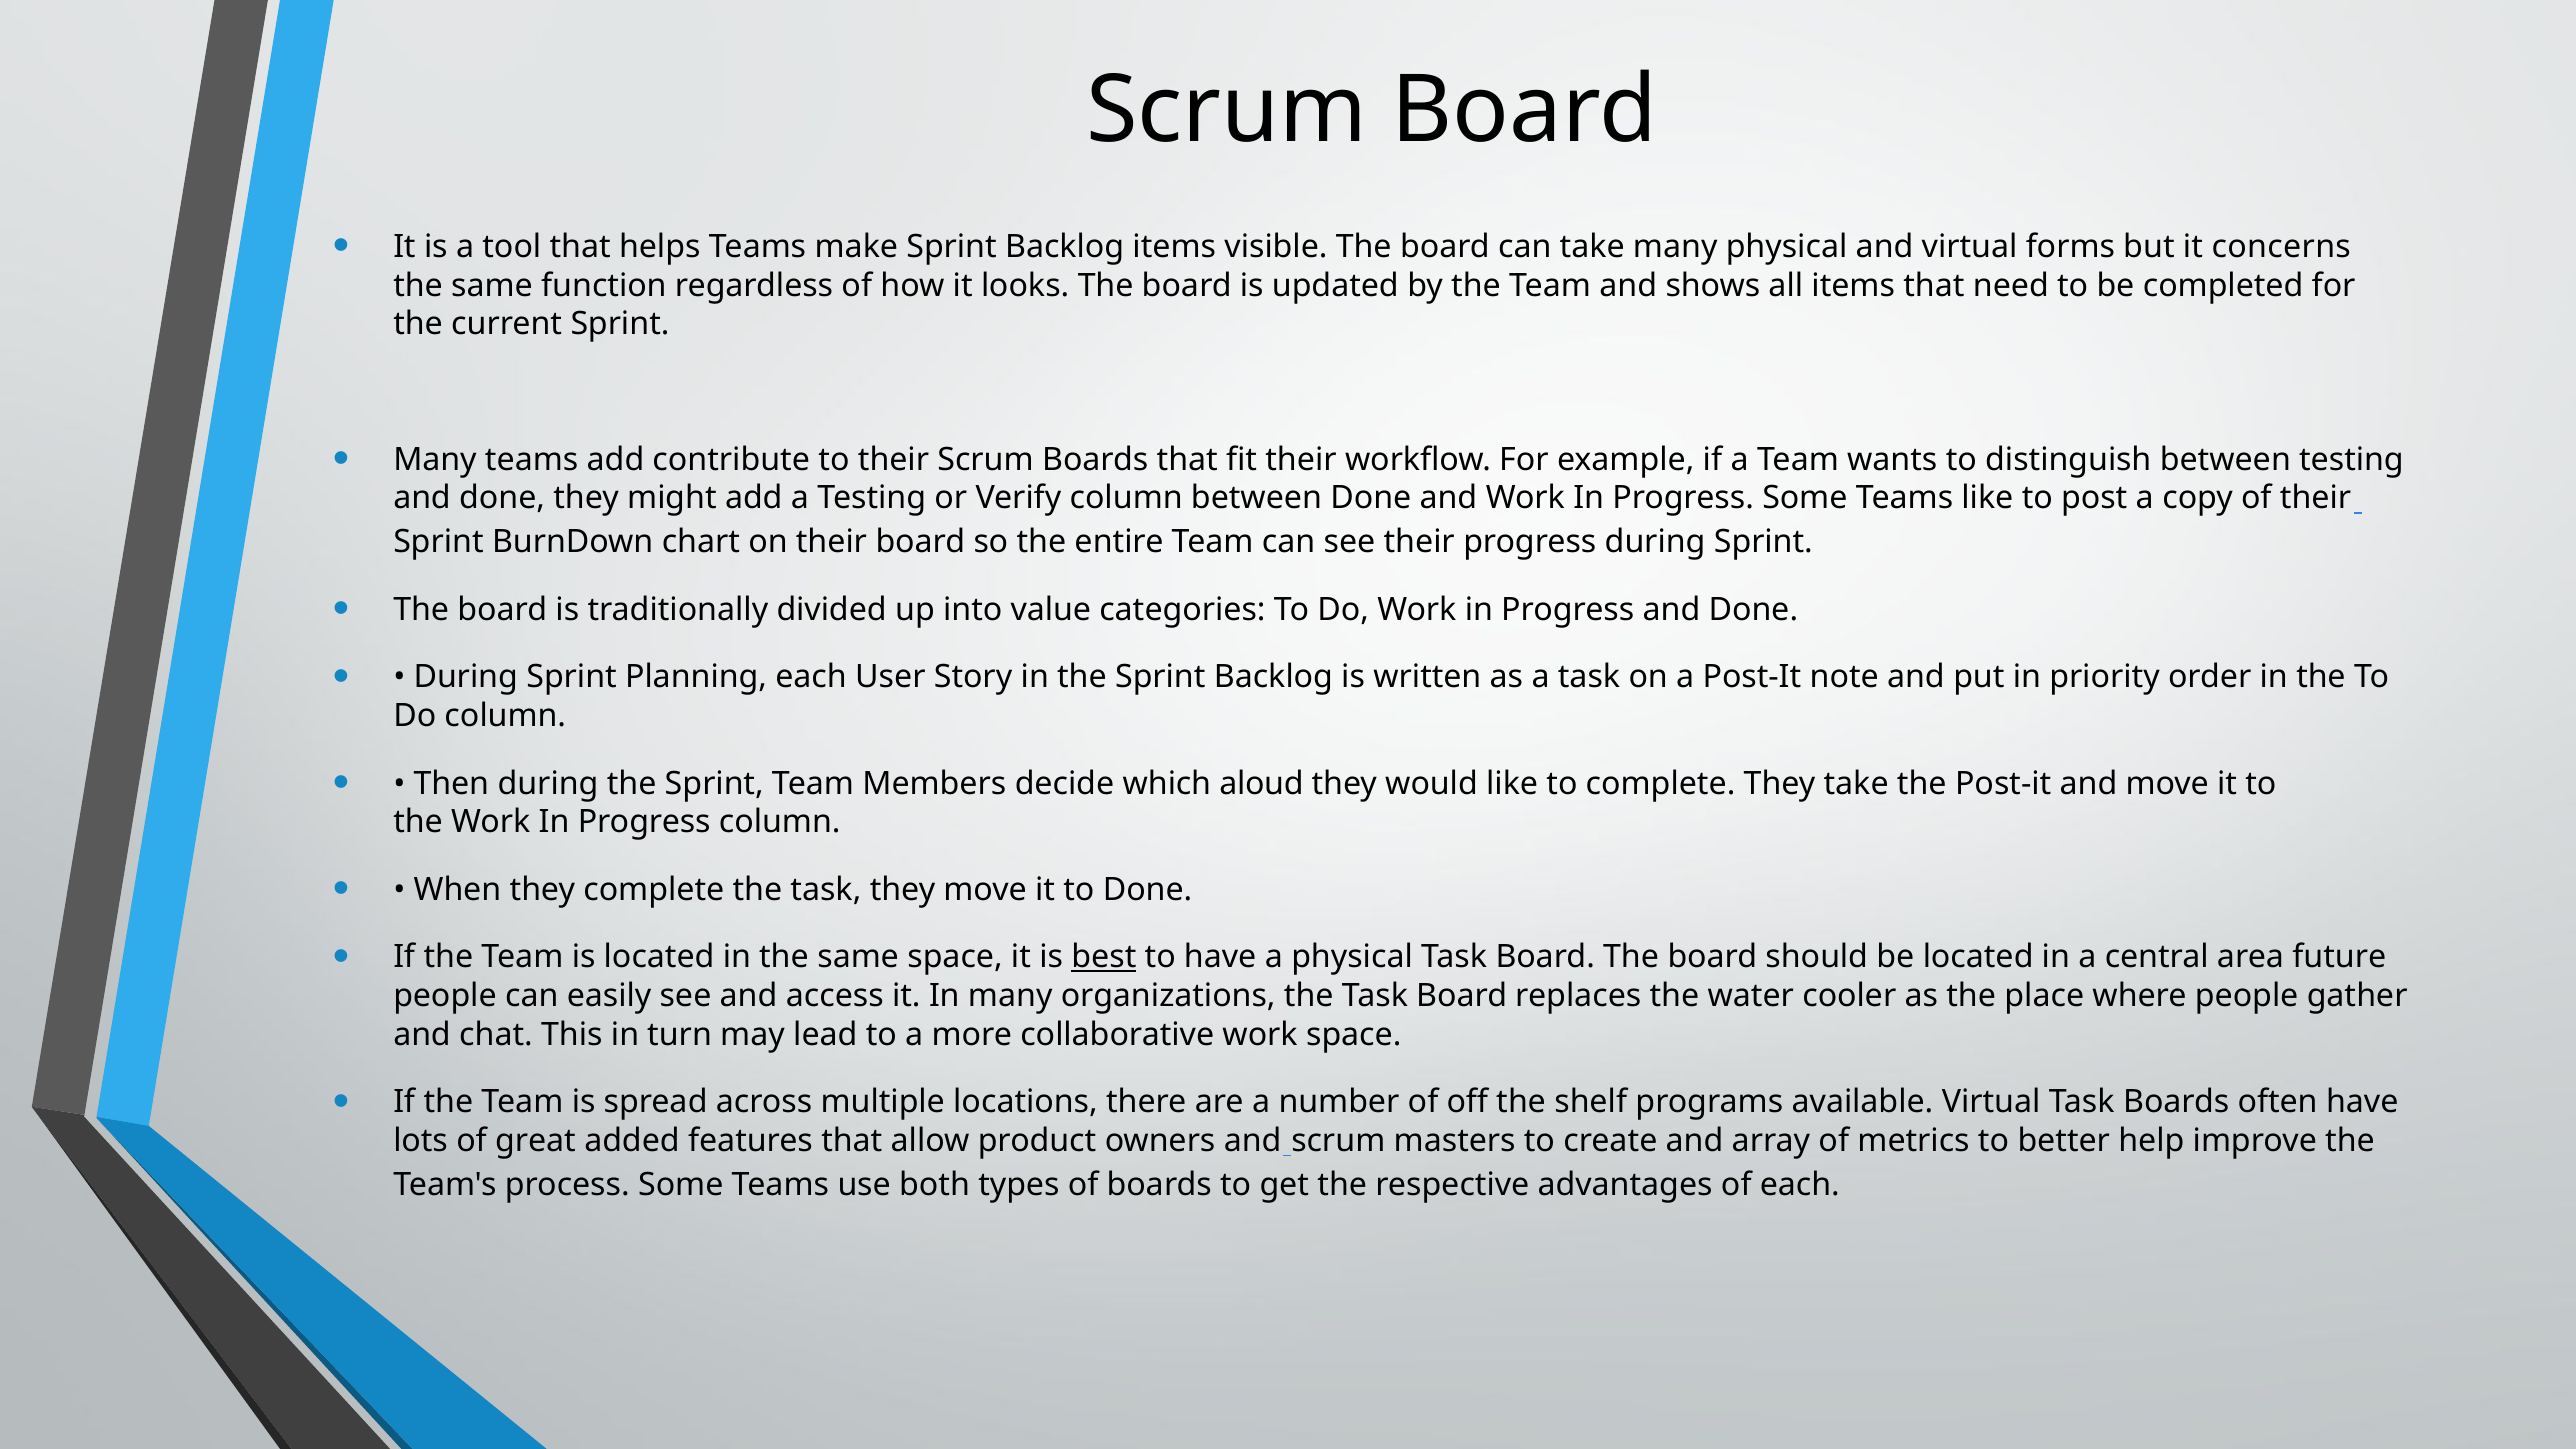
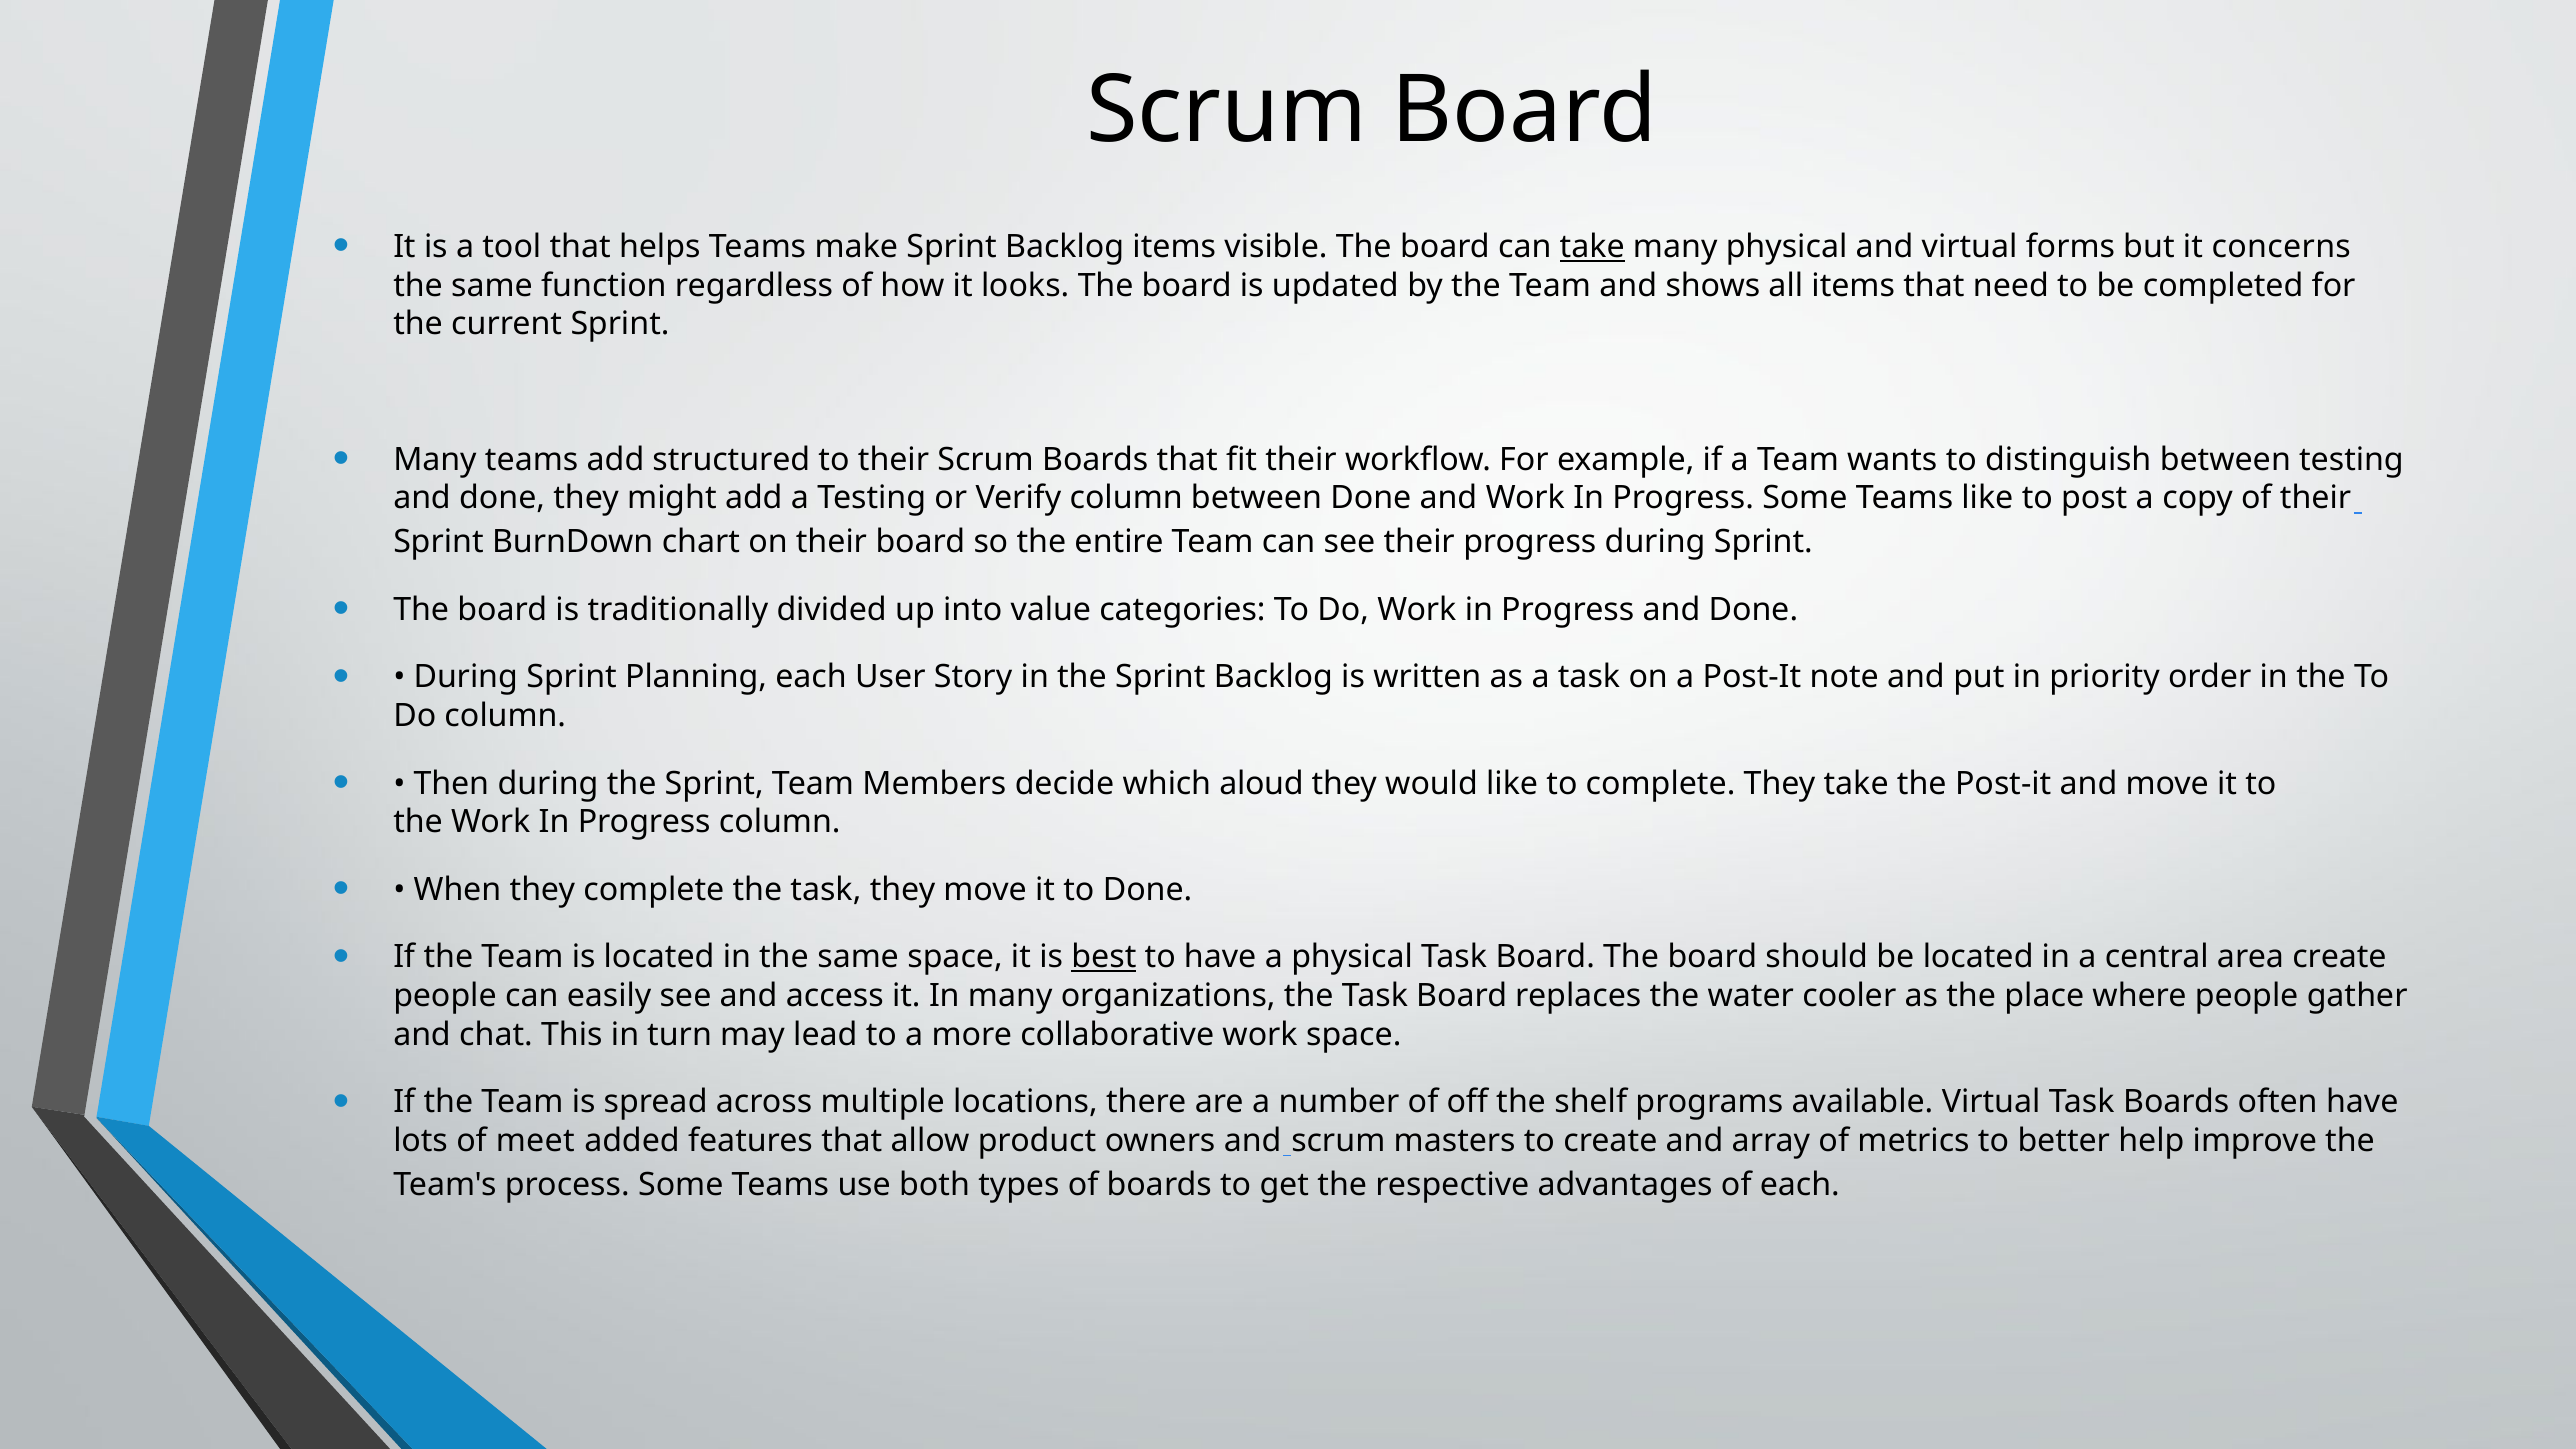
take underline: none -> present (1592, 247)
contribute: contribute -> structured (731, 459)
area future: future -> create (2339, 957)
great: great -> meet (535, 1141)
